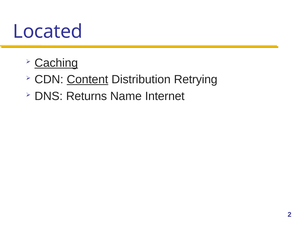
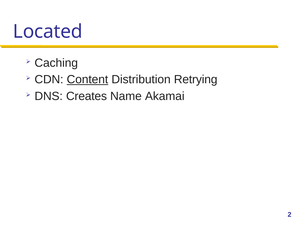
Caching underline: present -> none (56, 63)
Returns: Returns -> Creates (87, 96)
Internet: Internet -> Akamai (165, 96)
